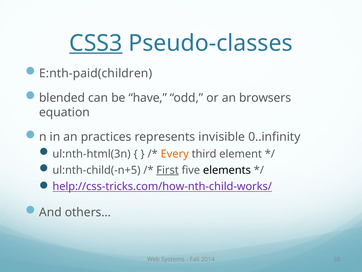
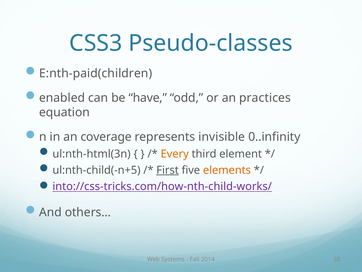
CSS3 underline: present -> none (96, 43)
blended: blended -> enabled (62, 98)
browsers: browsers -> practices (265, 98)
practices: practices -> coverage (106, 137)
elements colour: black -> orange (227, 170)
help://css-tricks.com/how-nth-child-works/: help://css-tricks.com/how-nth-child-works/ -> into://css-tricks.com/how-nth-child-works/ (162, 186)
